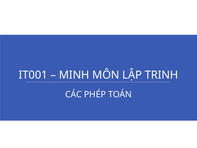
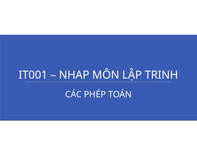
MINH: MINH -> NHAP (74, 75)
